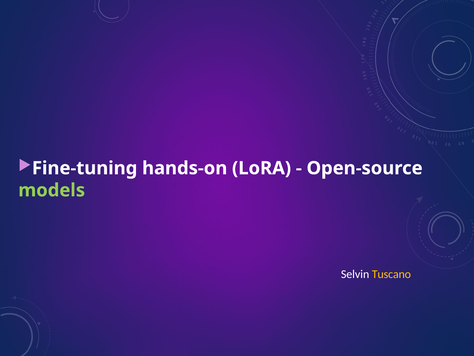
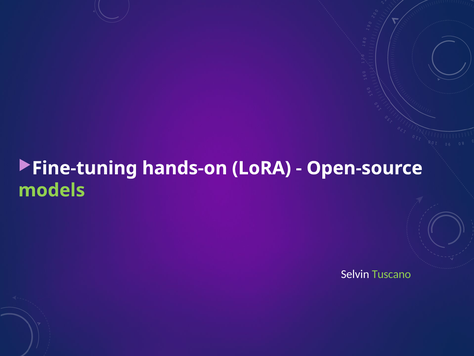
Tuscano colour: yellow -> light green (391, 274)
